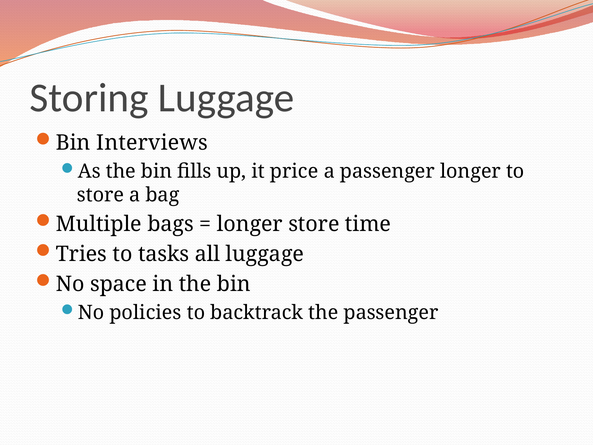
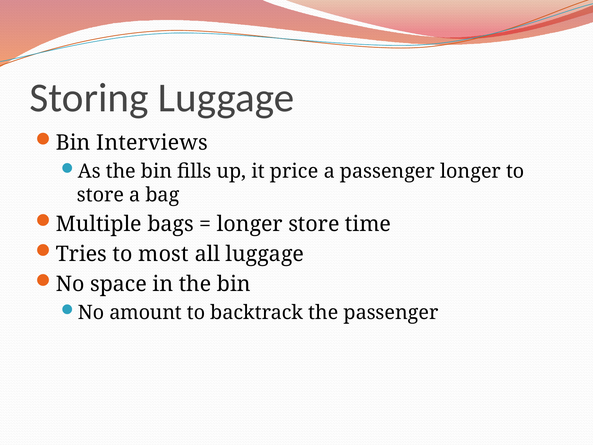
tasks: tasks -> most (163, 254)
policies: policies -> amount (146, 313)
